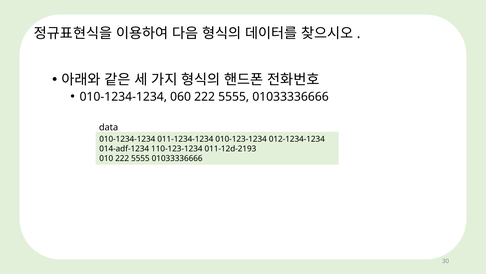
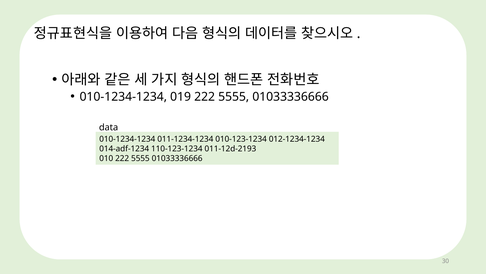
060: 060 -> 019 (181, 96)
